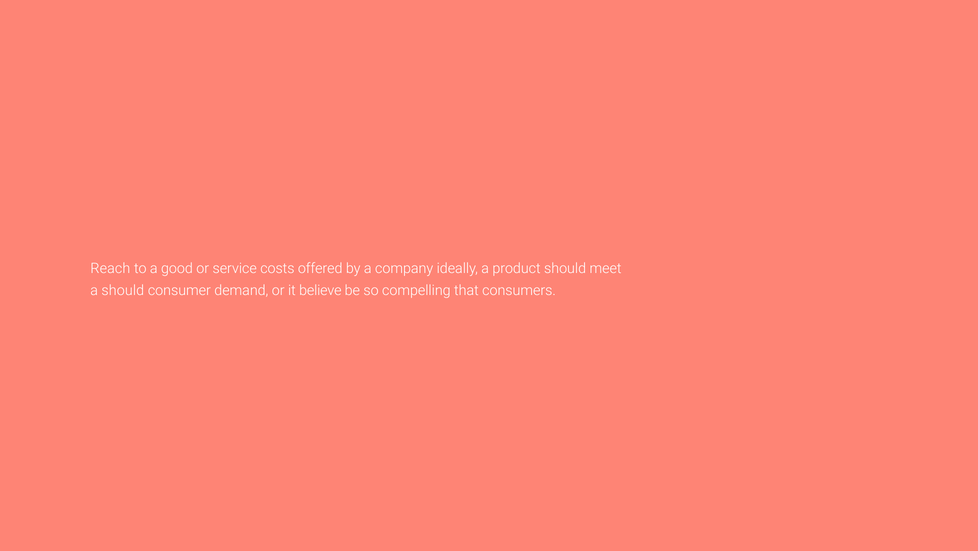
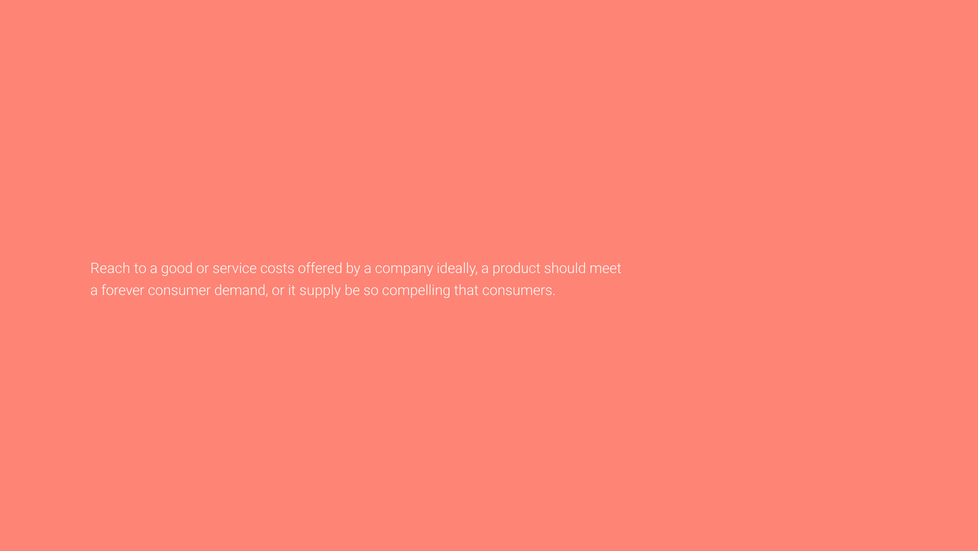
a should: should -> forever (123, 290)
believe: believe -> supply (320, 290)
